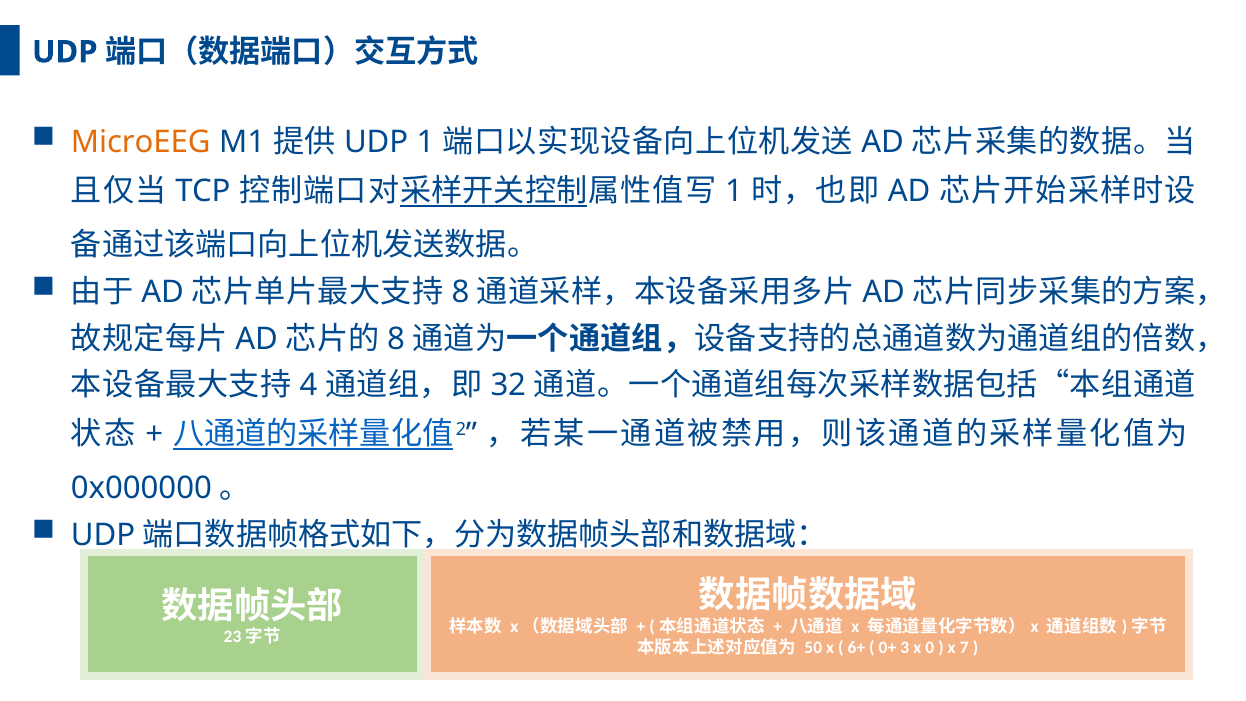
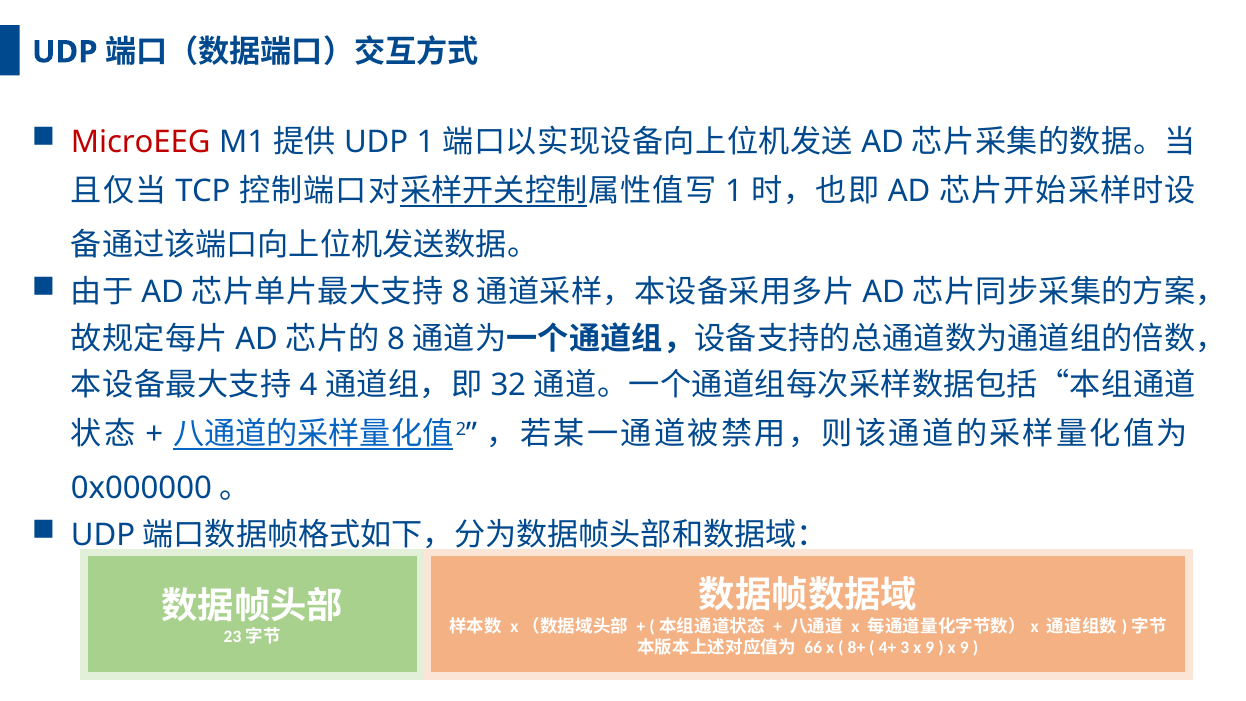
MicroEEG colour: orange -> red (141, 142)
50: 50 -> 66 (813, 648)
6+: 6+ -> 8+ (856, 648)
0+: 0+ -> 4+ (888, 648)
3 x 0: 0 -> 9 (930, 648)
7: 7 -> 9 (964, 648)
